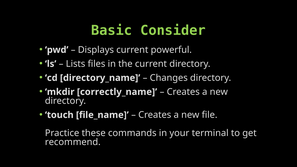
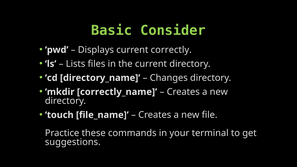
powerful: powerful -> correctly (171, 50)
recommend: recommend -> suggestions (73, 142)
